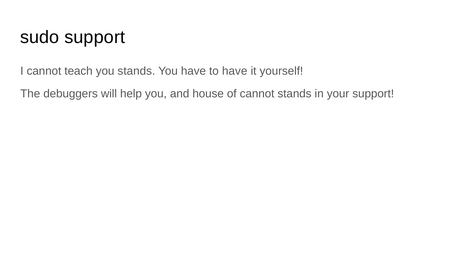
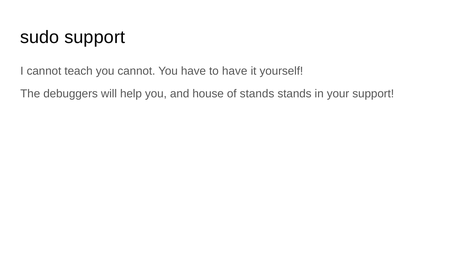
you stands: stands -> cannot (136, 71)
of cannot: cannot -> stands (257, 94)
